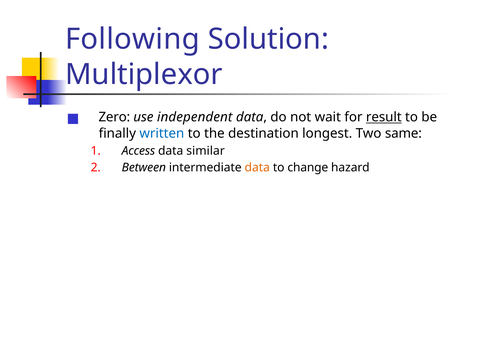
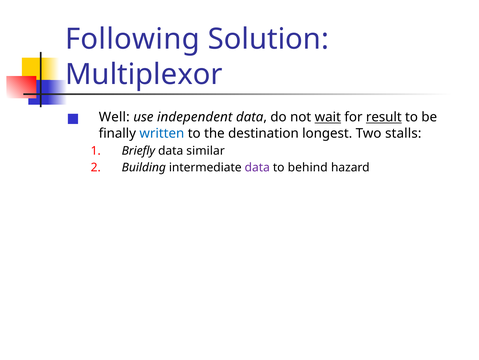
Zero: Zero -> Well (114, 117)
wait underline: none -> present (328, 117)
same: same -> stalls (403, 133)
Access: Access -> Briefly (138, 150)
Between: Between -> Building (144, 167)
data colour: orange -> purple (257, 167)
change: change -> behind (308, 167)
